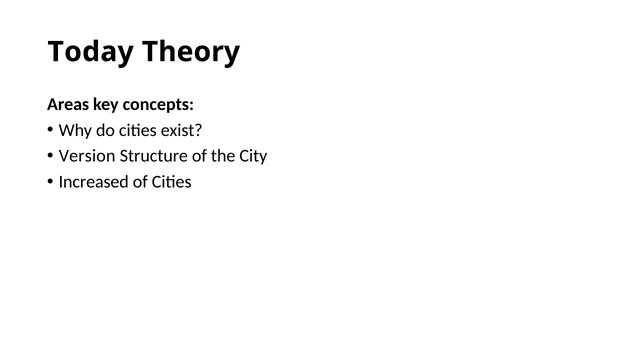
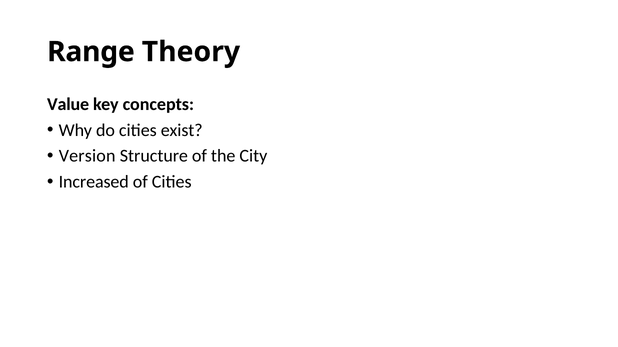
Today: Today -> Range (91, 52)
Areas: Areas -> Value (68, 104)
